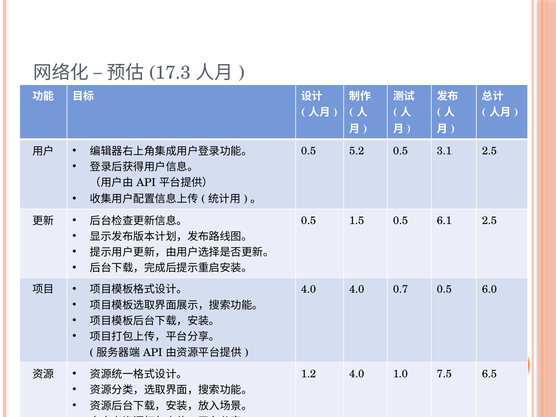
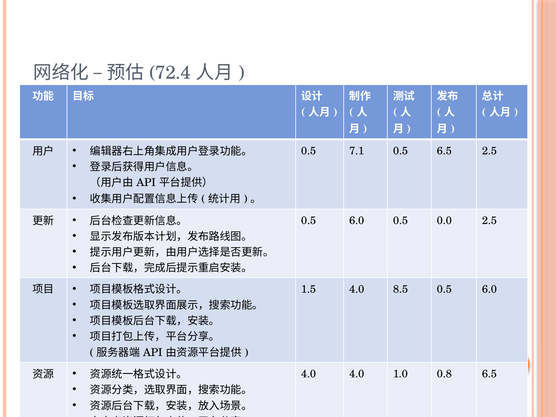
17.3: 17.3 -> 72.4 (170, 73)
5.2: 5.2 -> 7.1 (357, 151)
0.5 3.1: 3.1 -> 6.5 (444, 151)
1.5: 1.5 -> 6.0 (357, 220)
6.1: 6.1 -> 0.0 (444, 220)
4.0: 4.0 -> 1.5 (309, 289)
0.7: 0.7 -> 8.5 (401, 289)
1.2: 1.2 -> 4.0 (309, 374)
7.5: 7.5 -> 0.8 (444, 374)
